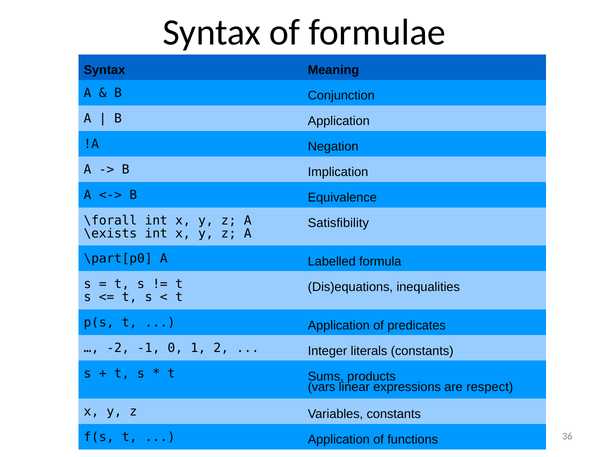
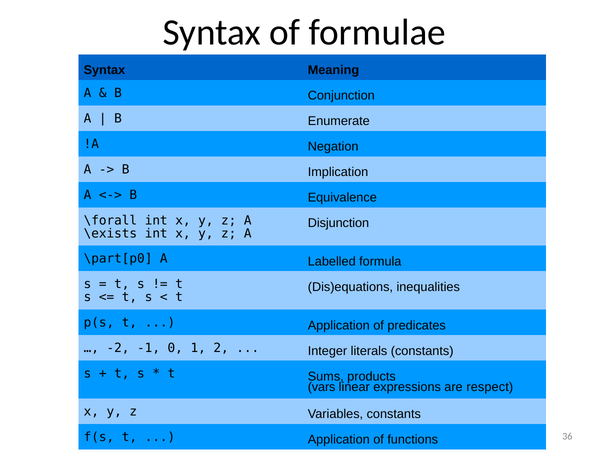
B Application: Application -> Enumerate (339, 121)
Satisfibility: Satisfibility -> Disjunction (338, 223)
